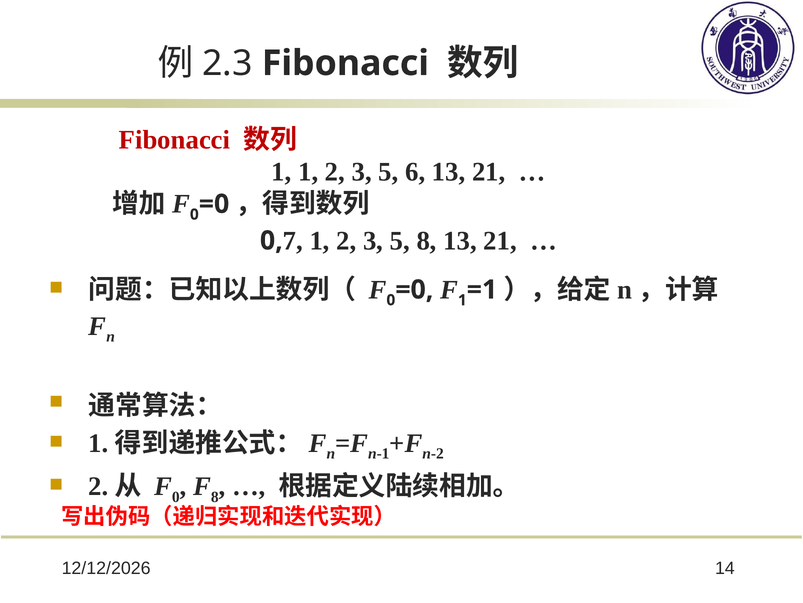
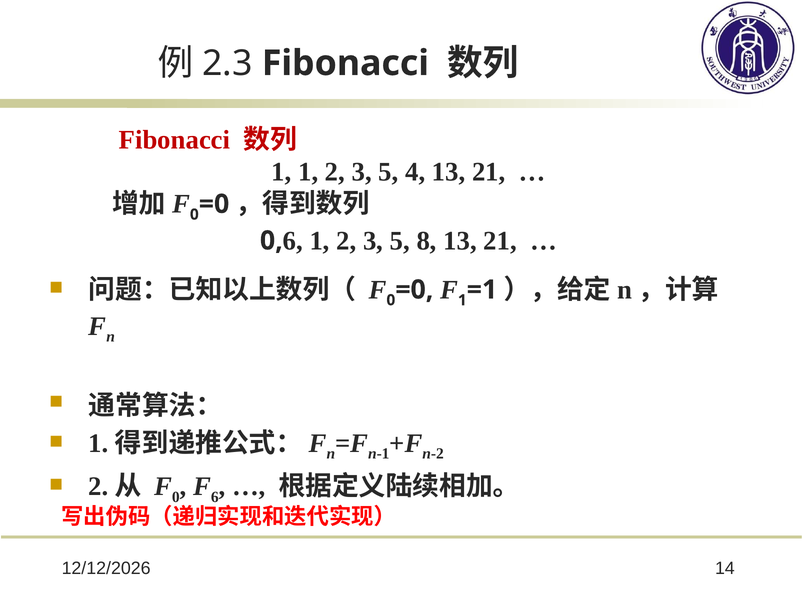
6: 6 -> 4 (415, 172)
7: 7 -> 6 (293, 240)
8: 8 -> 6 (215, 496)
